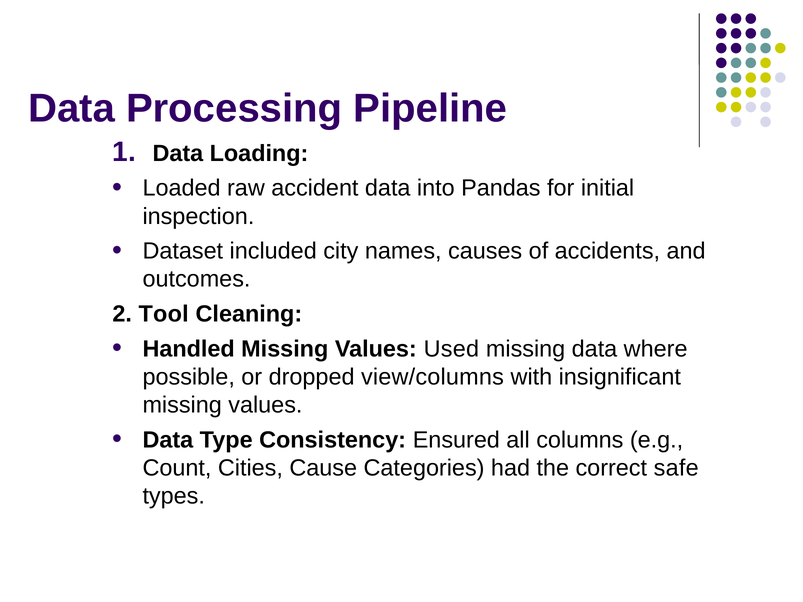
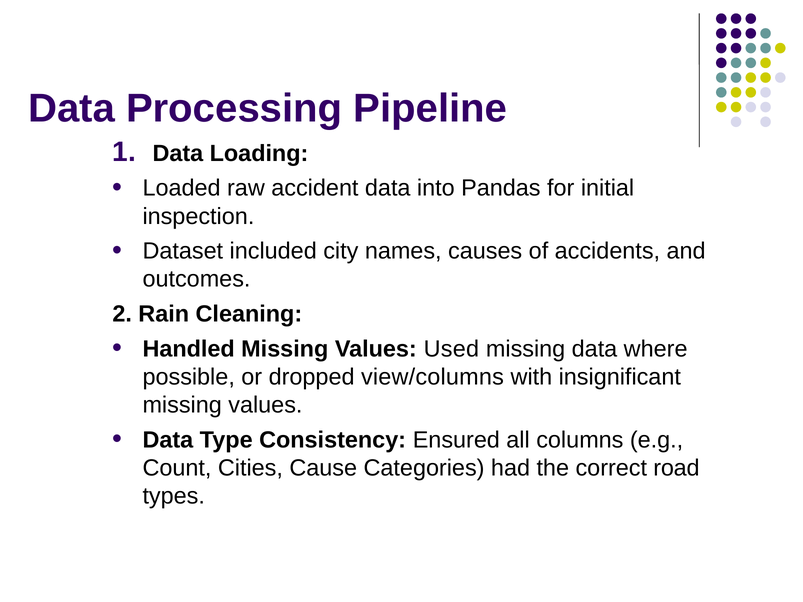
Tool: Tool -> Rain (164, 314)
safe: safe -> road (676, 468)
